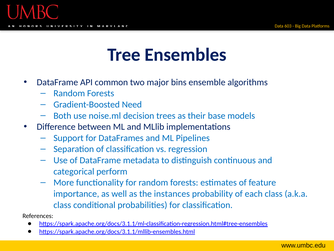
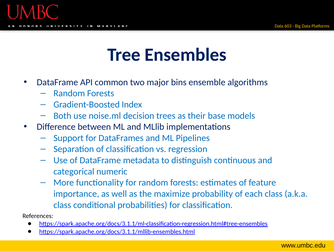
Need: Need -> Index (132, 104)
perform: perform -> numeric (112, 171)
instances: instances -> maximize (172, 193)
